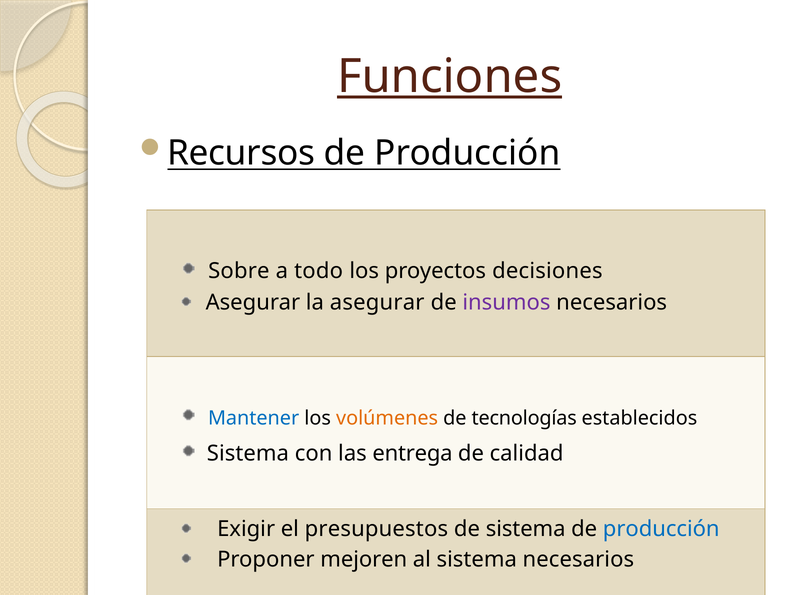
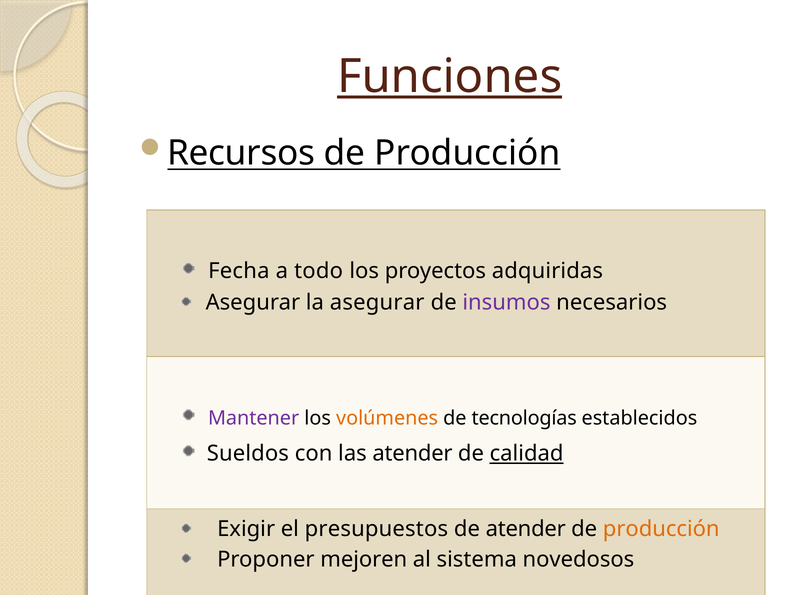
Sobre: Sobre -> Fecha (239, 271)
decisiones: decisiones -> adquiridas (547, 271)
Mantener colour: blue -> purple (254, 418)
Sistema: Sistema -> Sueldos (248, 453)
las entrega: entrega -> atender (413, 453)
calidad underline: none -> present (527, 453)
de sistema: sistema -> atender (526, 529)
producción colour: blue -> orange (661, 529)
sistema necesarios: necesarios -> novedosos (578, 559)
